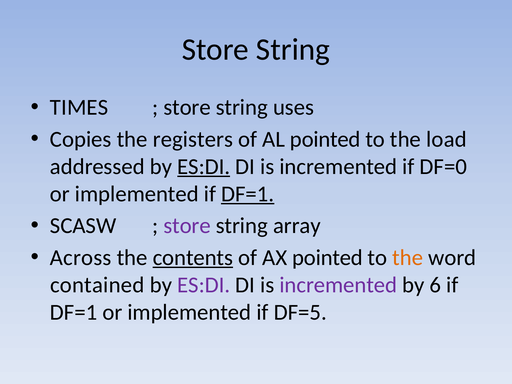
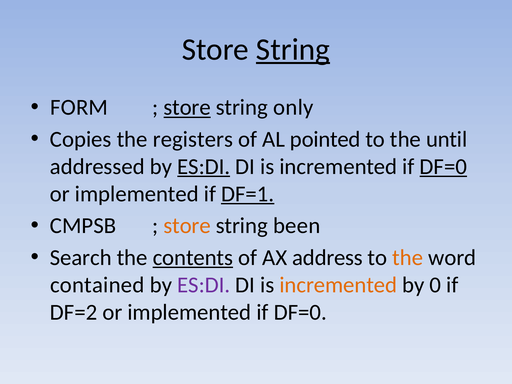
String underline: none -> present (293, 50)
TIMES: TIMES -> FORM (79, 107)
store underline: none -> present (187, 107)
uses: uses -> only (293, 107)
load: load -> until (447, 139)
DF=0 underline: none -> present (443, 167)
SCASW: SCASW -> CMPSB (83, 226)
store colour: purple -> orange (187, 226)
array: array -> been (297, 226)
Across: Across -> Search (81, 258)
AX pointed: pointed -> address (328, 258)
incremented colour: purple -> orange (338, 285)
6: 6 -> 0 (435, 285)
DF=1: DF=1 -> DF=2 (74, 312)
DF=5: DF=5 -> DF=0 (300, 312)
